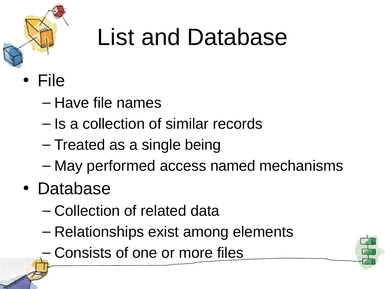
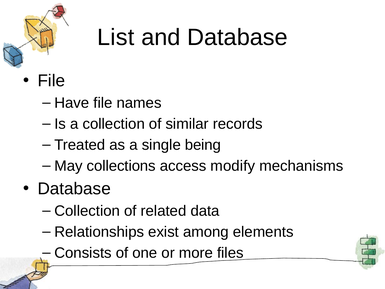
performed: performed -> collections (121, 166)
named: named -> modify (233, 166)
